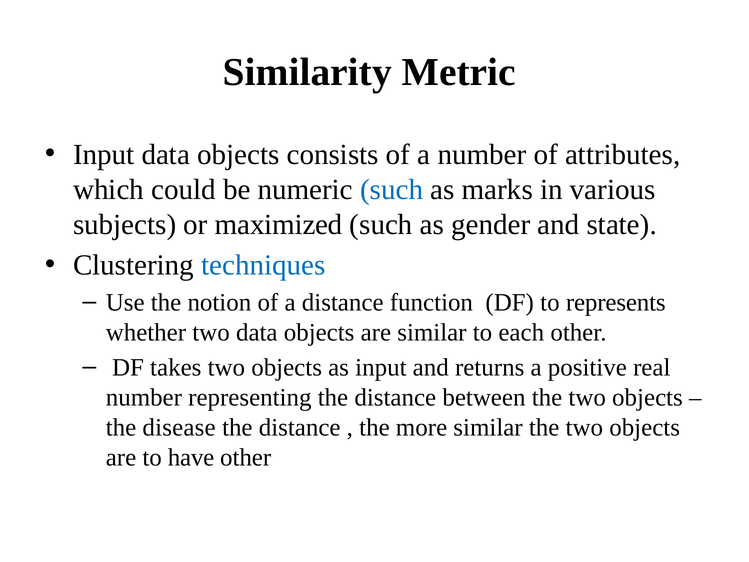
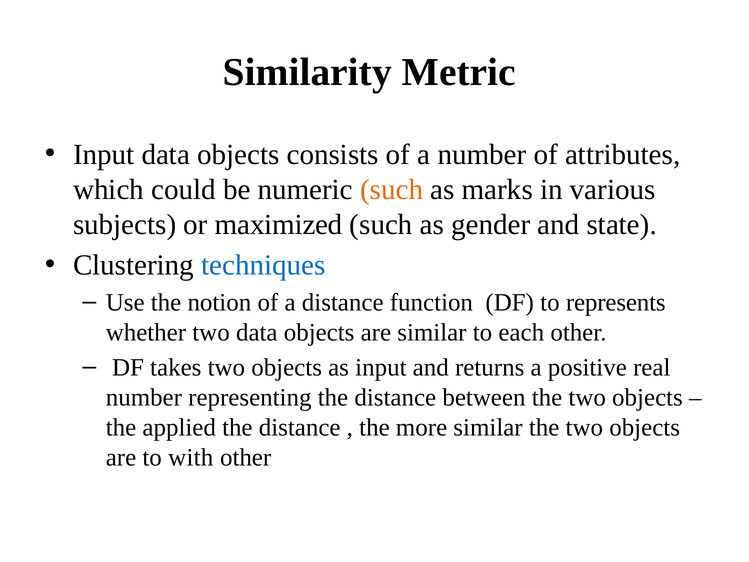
such colour: blue -> orange (392, 189)
disease: disease -> applied (179, 427)
have: have -> with (191, 457)
